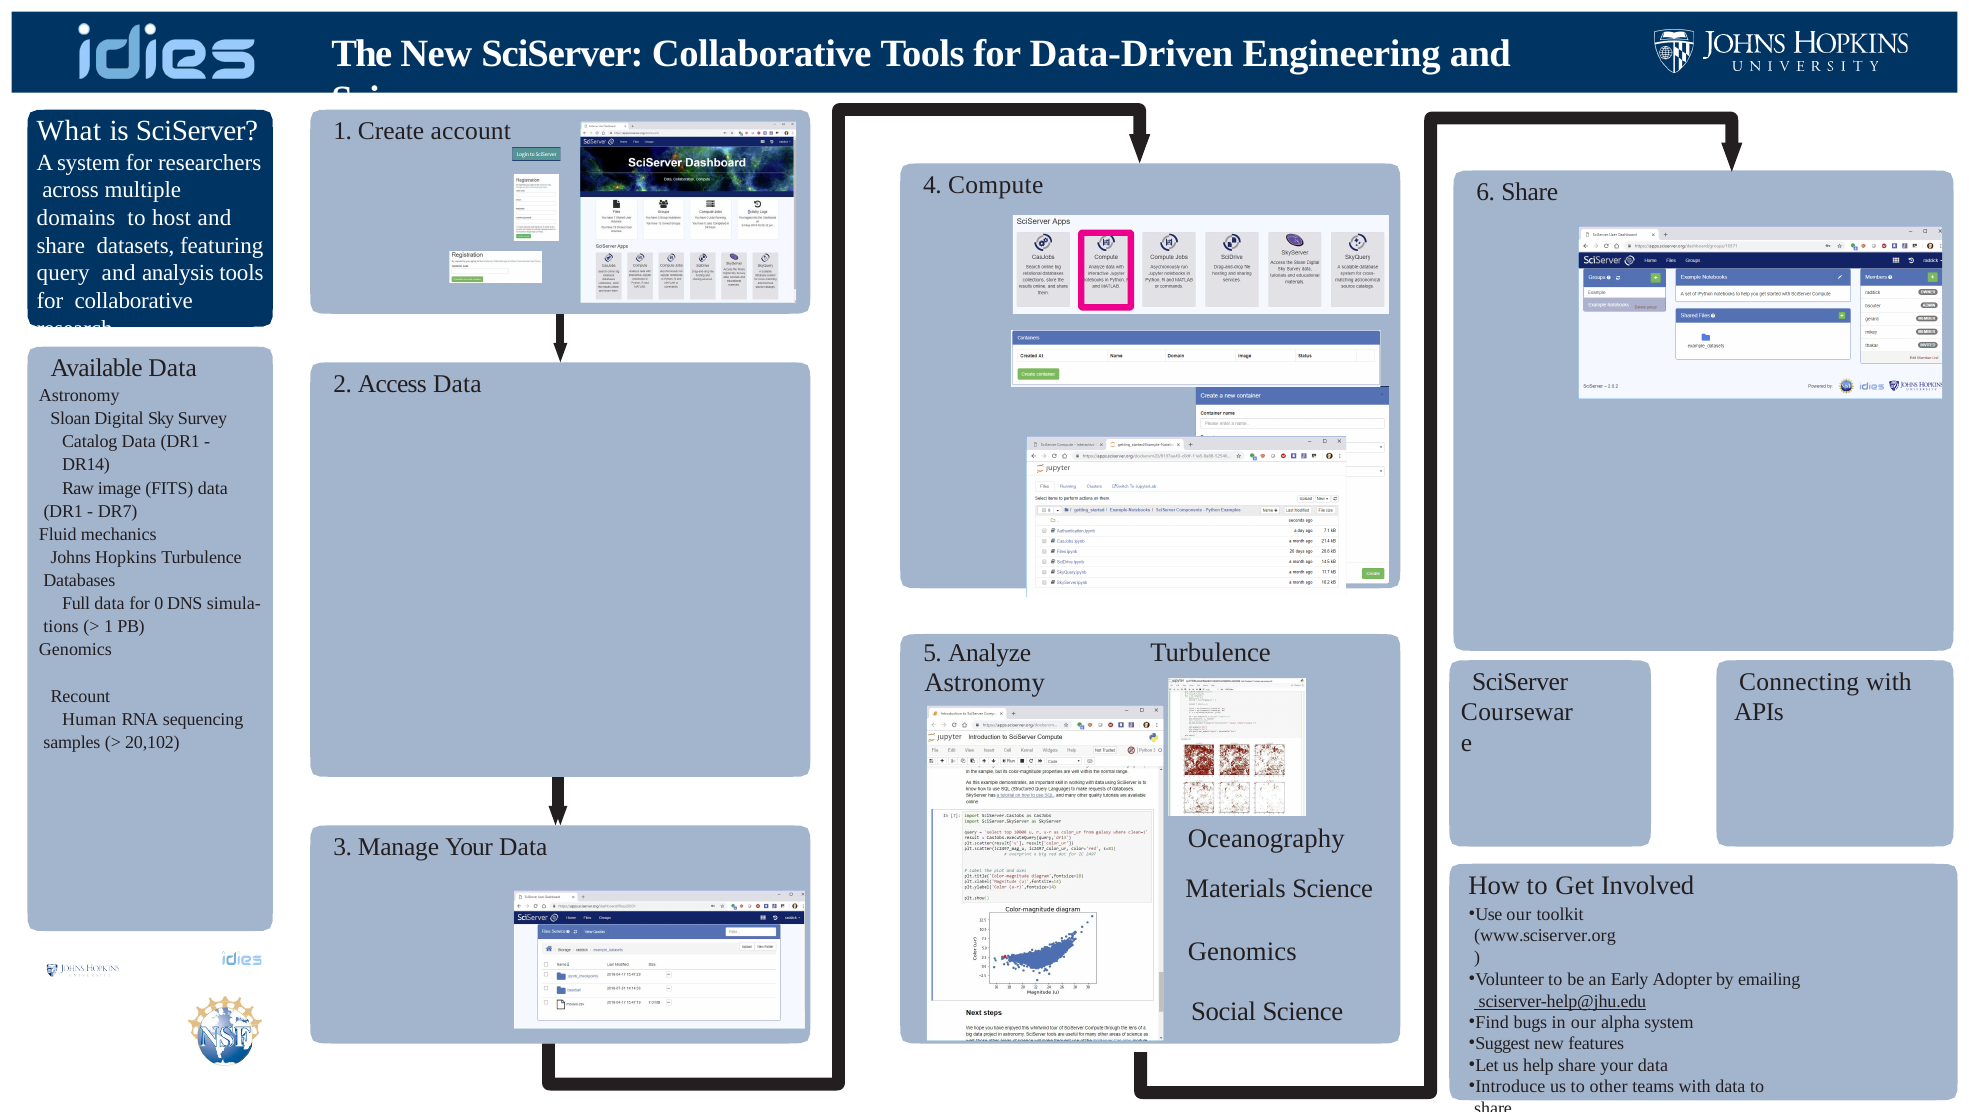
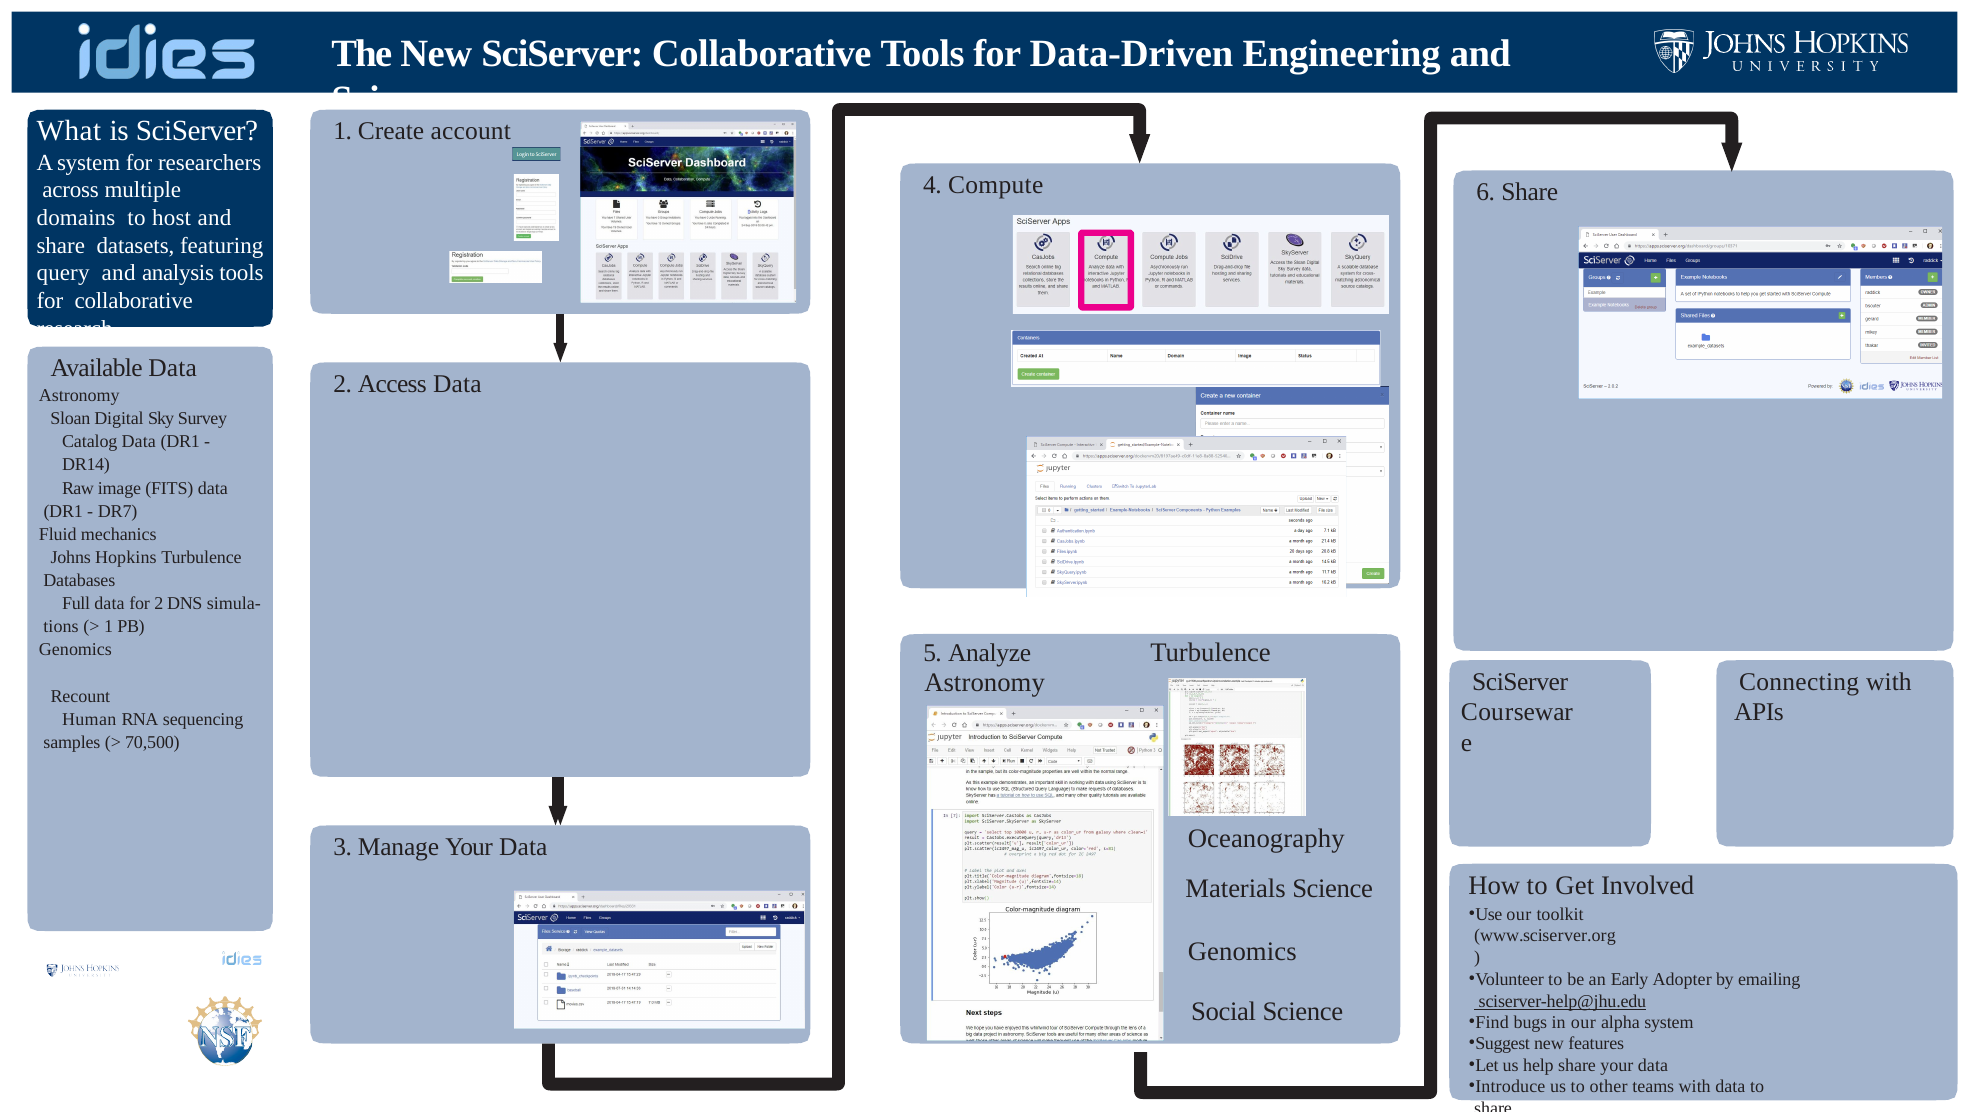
for 0: 0 -> 2 (159, 604)
20,102: 20,102 -> 70,500 (152, 743)
